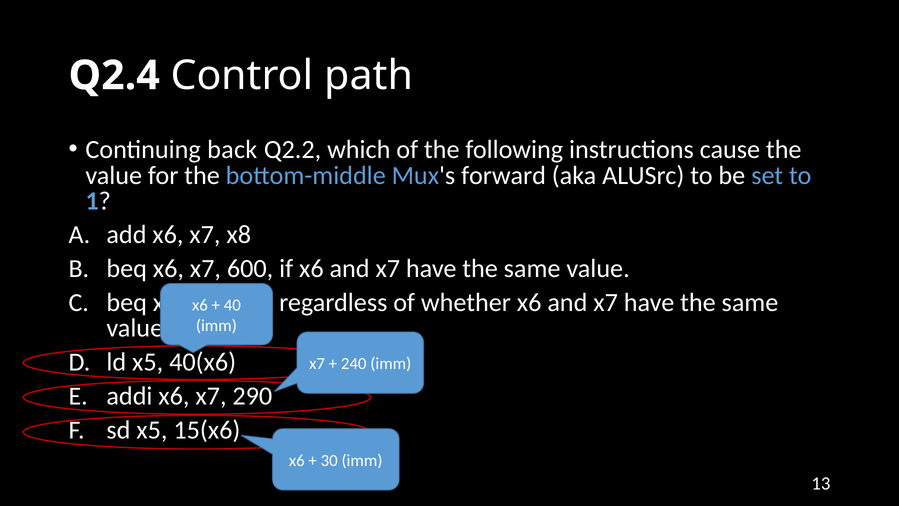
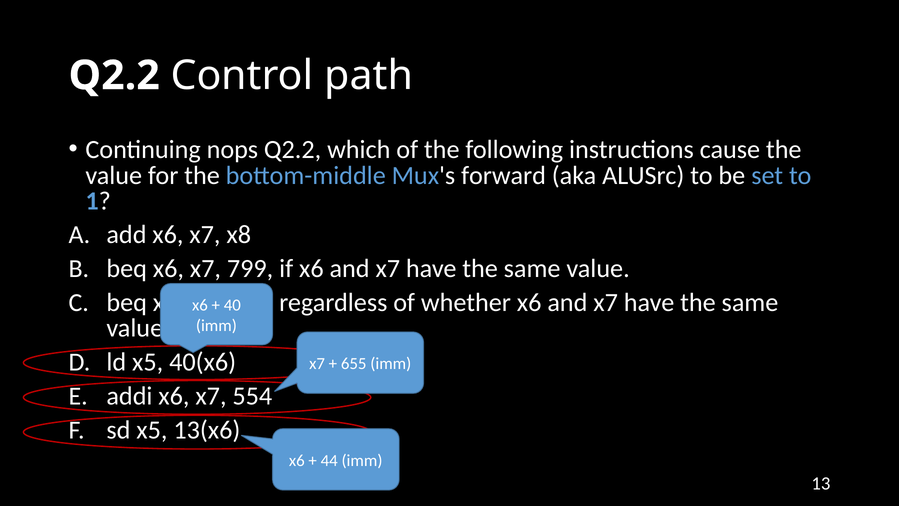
Q2.4: Q2.4 -> Q2.2 (114, 76)
back: back -> nops (232, 150)
600: 600 -> 799 (250, 269)
240: 240 -> 655 (354, 364)
290: 290 -> 554 (252, 396)
15(x6: 15(x6 -> 13(x6 (207, 430)
30: 30 -> 44 (329, 460)
